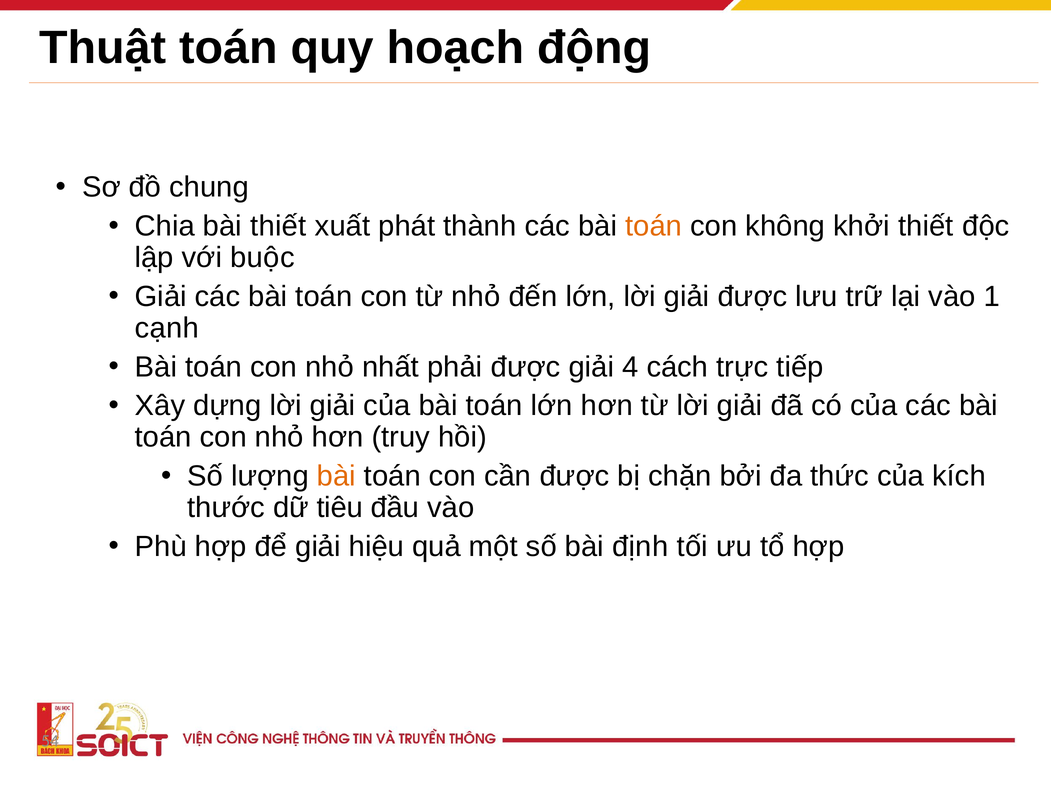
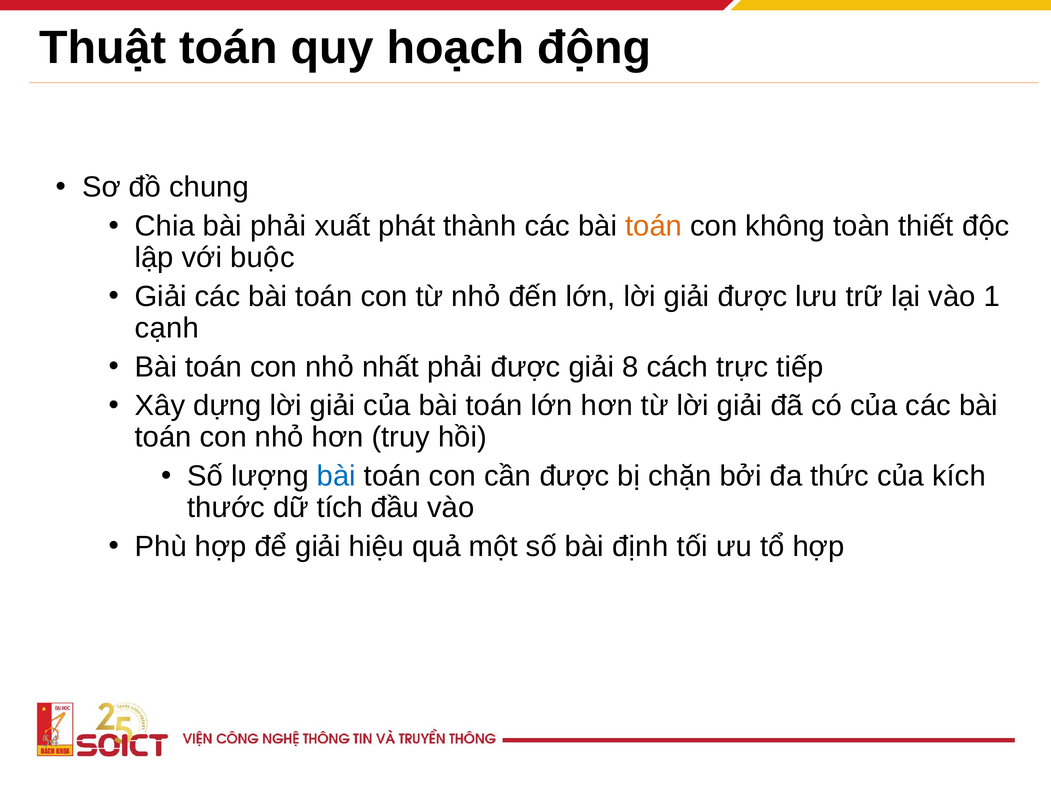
bài thiết: thiết -> phải (278, 226)
khởi: khởi -> toàn (862, 226)
4: 4 -> 8 (630, 367)
bài colour: orange -> blue (336, 476)
tiêu: tiêu -> tích (340, 508)
